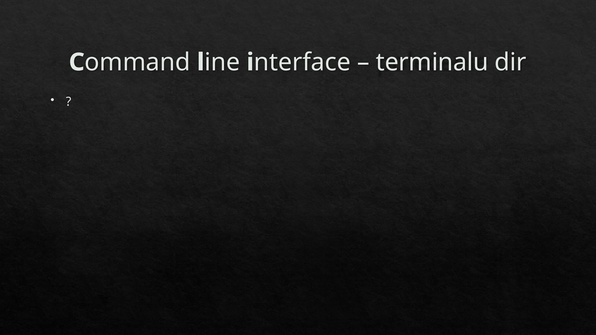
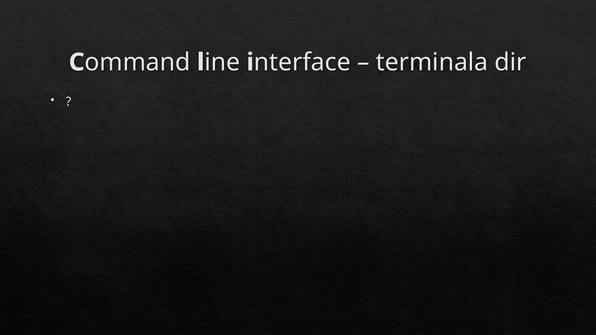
terminalu: terminalu -> terminala (432, 62)
